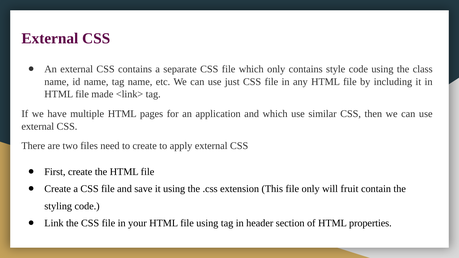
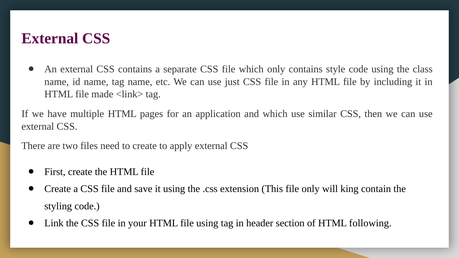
fruit: fruit -> king (350, 189)
properties: properties -> following (370, 223)
